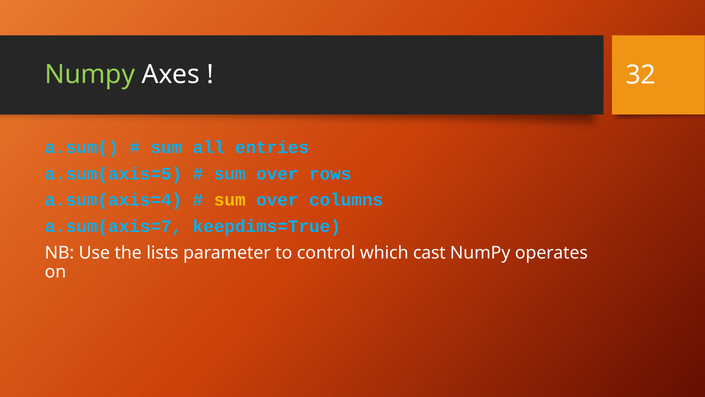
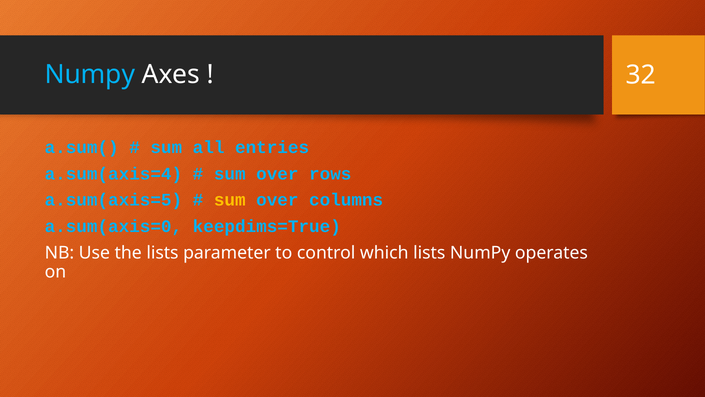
Numpy colour: light green -> light blue (90, 75)
a.sum(axis=5: a.sum(axis=5 -> a.sum(axis=4 (113, 174)
a.sum(axis=4: a.sum(axis=4 -> a.sum(axis=5 (113, 200)
a.sum(axis=7: a.sum(axis=7 -> a.sum(axis=0 (113, 226)
which cast: cast -> lists (429, 253)
